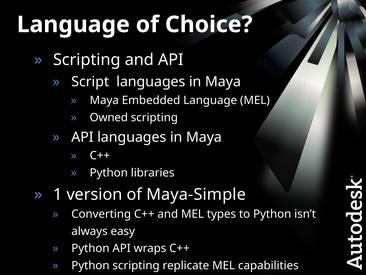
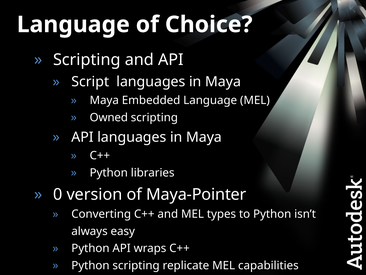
1: 1 -> 0 (58, 194)
Maya-Simple: Maya-Simple -> Maya-Pointer (196, 194)
